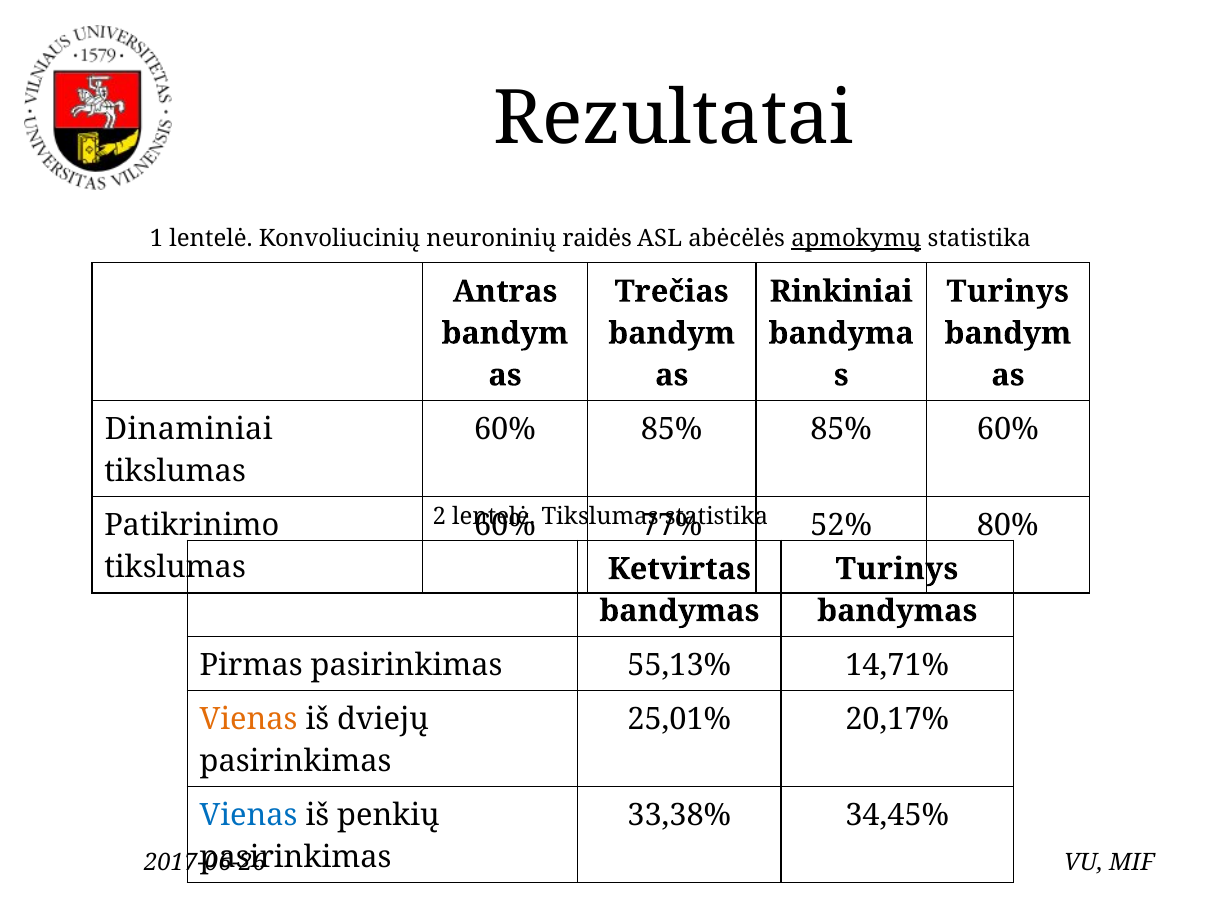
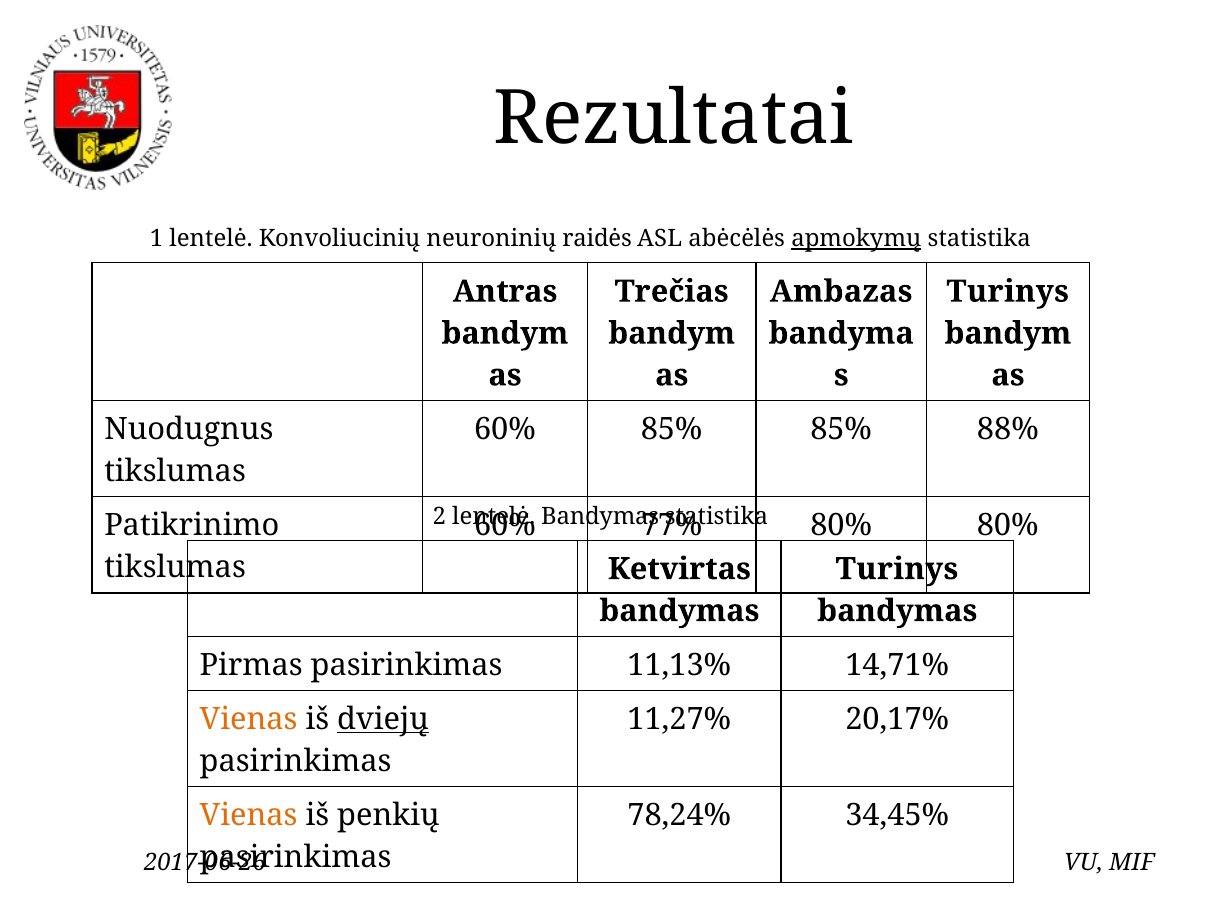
Rinkiniai: Rinkiniai -> Ambazas (841, 291)
Dinaminiai: Dinaminiai -> Nuodugnus (189, 429)
85% 60%: 60% -> 88% (1008, 429)
Tikslumas: Tikslumas -> Bandymas (600, 517)
77% 52%: 52% -> 80% (841, 525)
55,13%: 55,13% -> 11,13% (679, 665)
dviejų underline: none -> present (383, 719)
25,01%: 25,01% -> 11,27% (679, 719)
Vienas colour: blue -> orange (249, 815)
33,38%: 33,38% -> 78,24% (679, 815)
